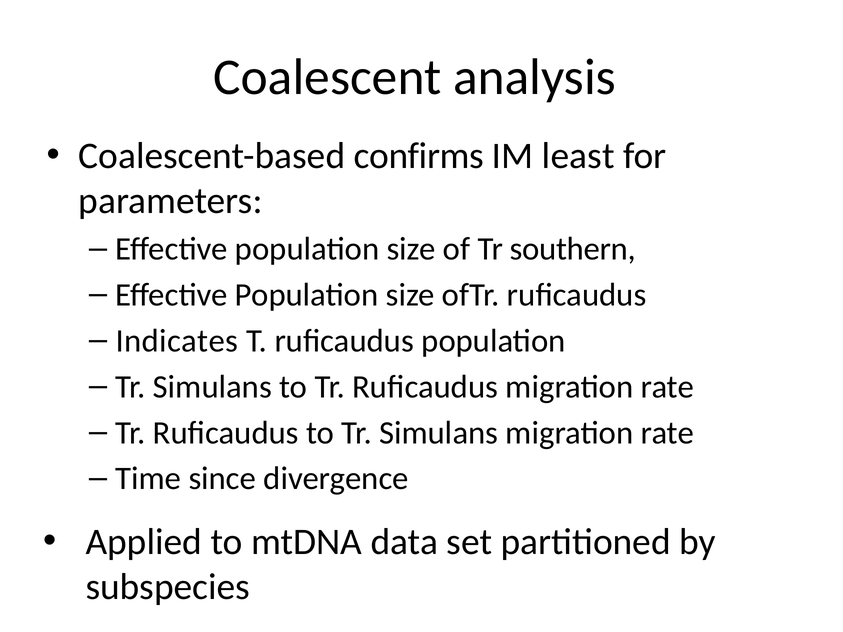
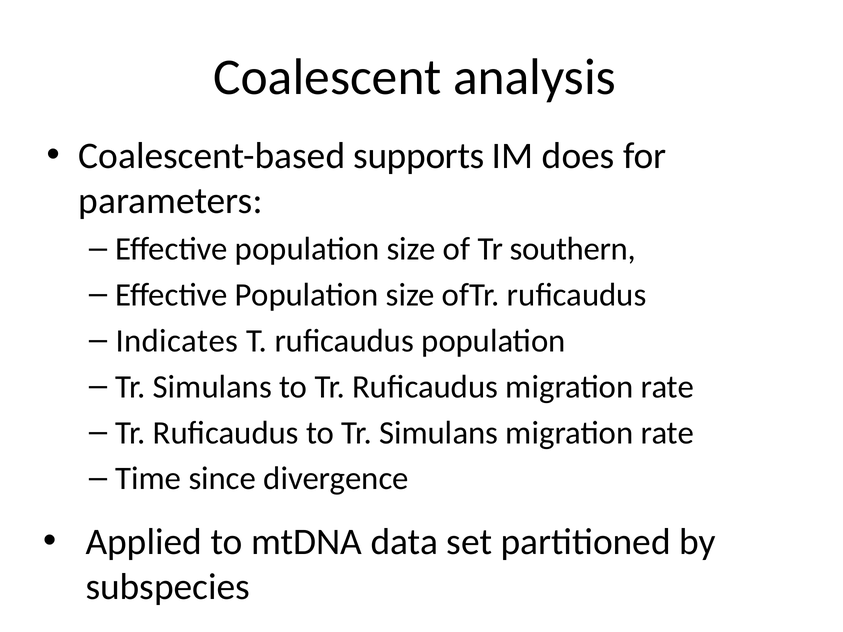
confirms: confirms -> supports (419, 156)
least: least -> does (578, 156)
